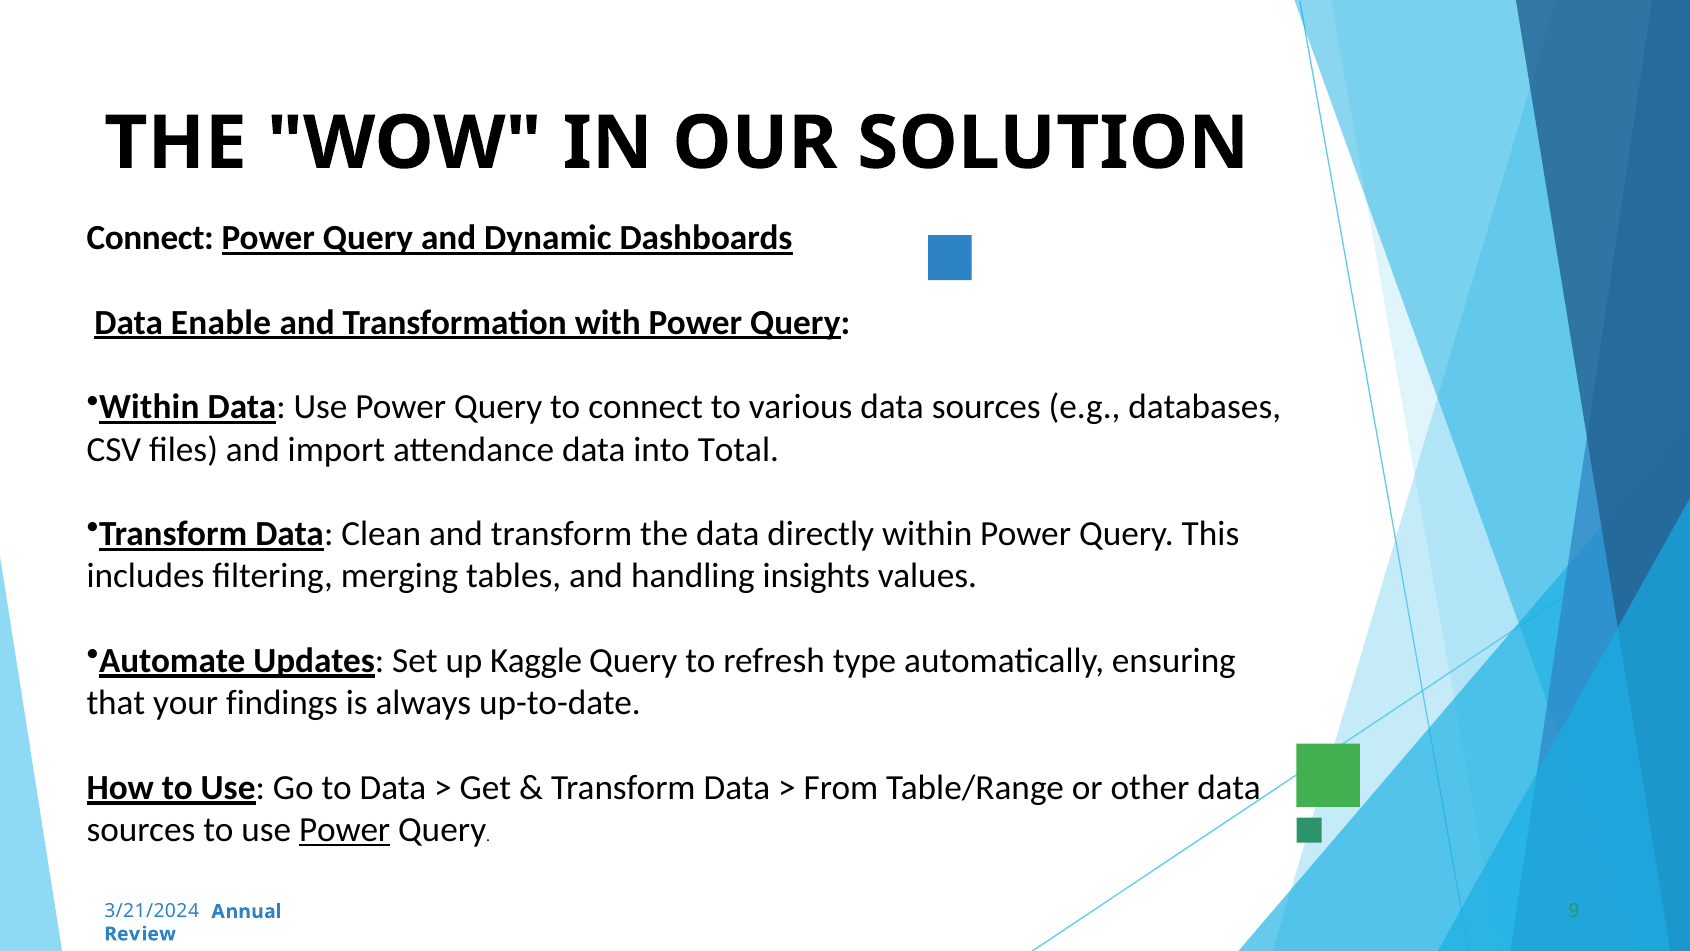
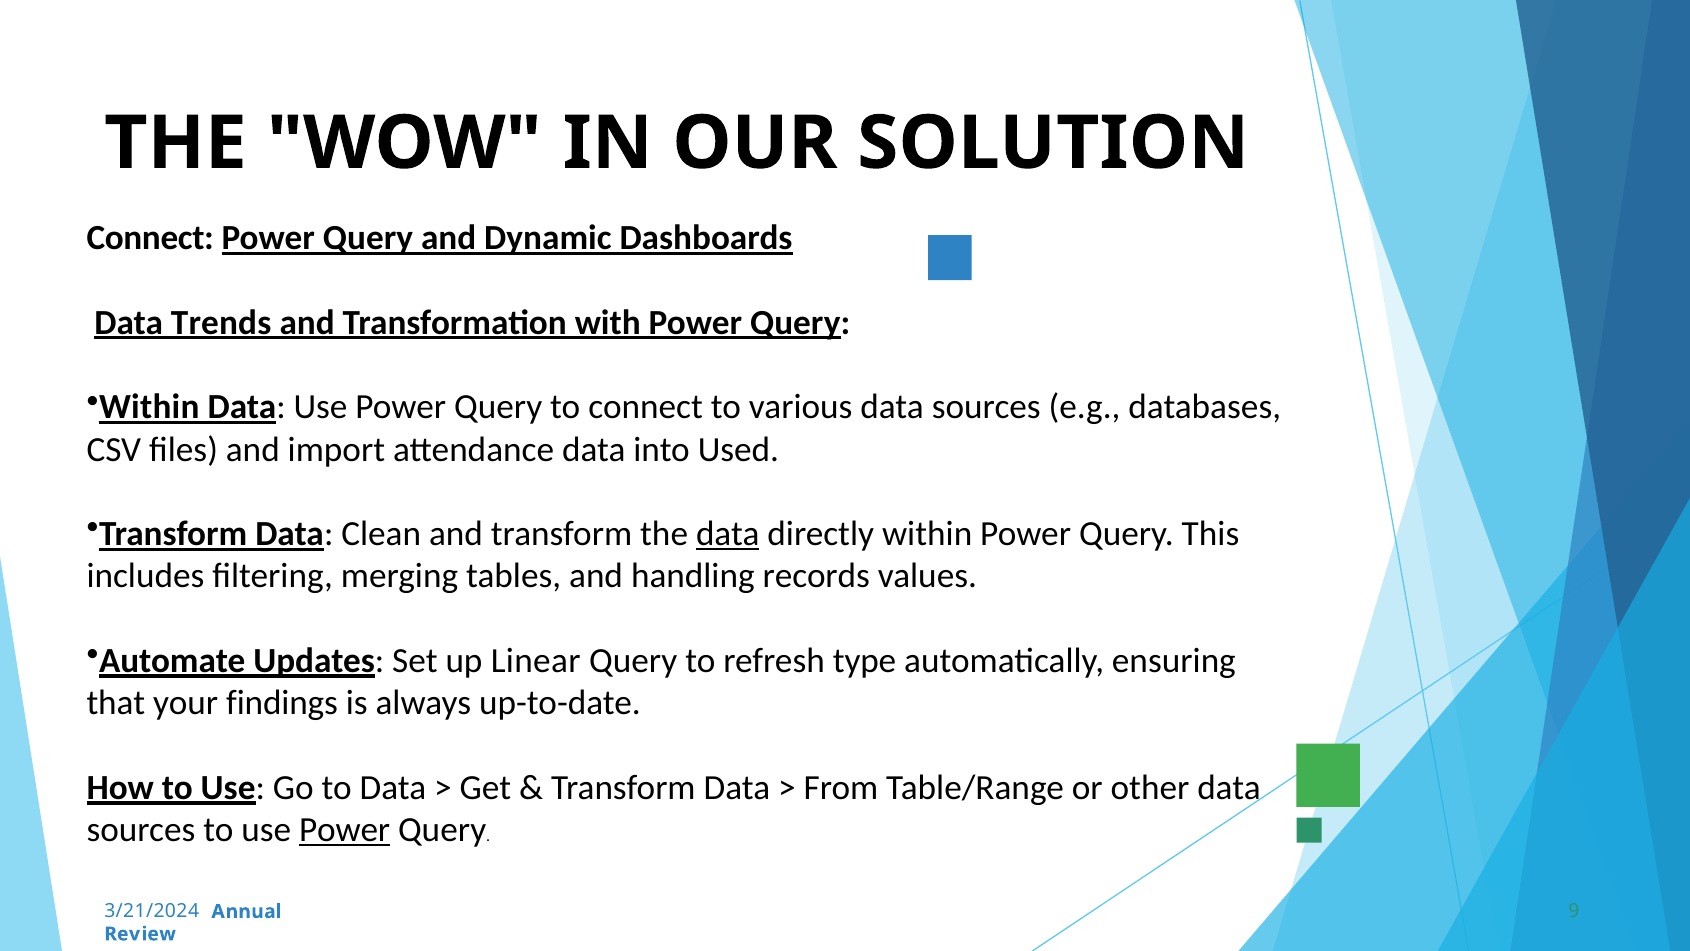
Enable: Enable -> Trends (221, 323)
Total: Total -> Used (738, 449)
data underline: none -> present (728, 534)
insights: insights -> records (816, 576)
Kaggle: Kaggle -> Linear (536, 661)
